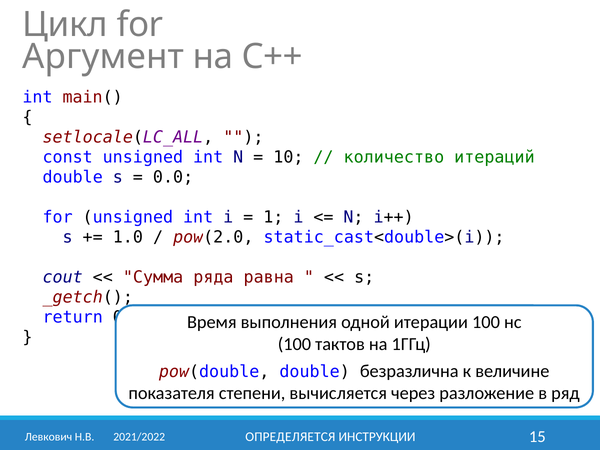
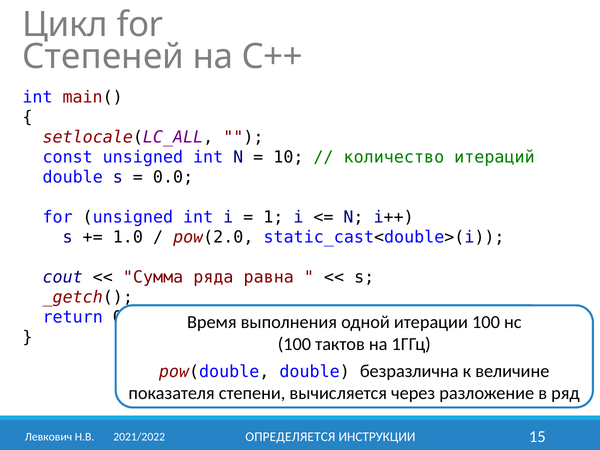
Аргумент: Аргумент -> Степеней (103, 57)
